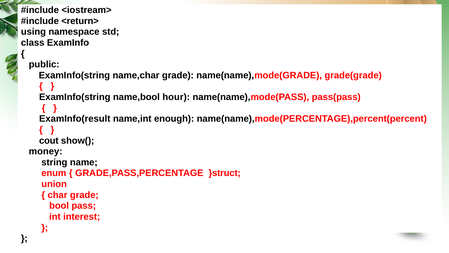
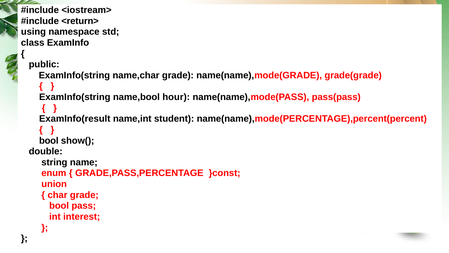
enough: enough -> student (174, 119)
cout: cout -> bool (49, 140)
money: money -> double (46, 151)
}struct: }struct -> }const (225, 173)
